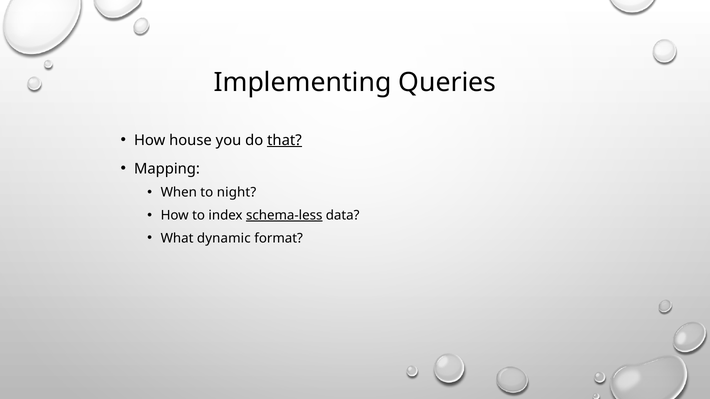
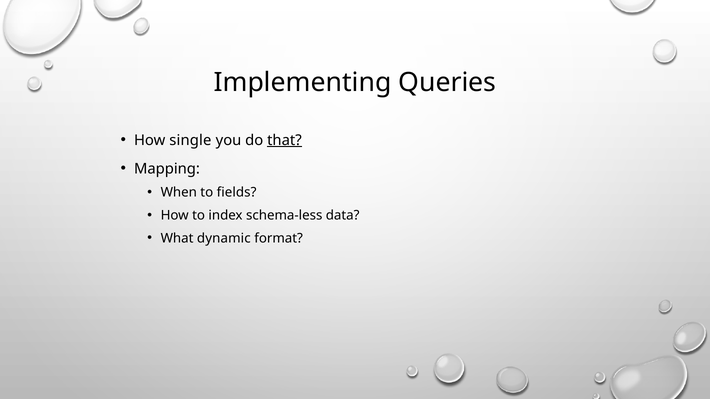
house: house -> single (190, 140)
night: night -> fields (237, 193)
schema-less underline: present -> none (284, 216)
